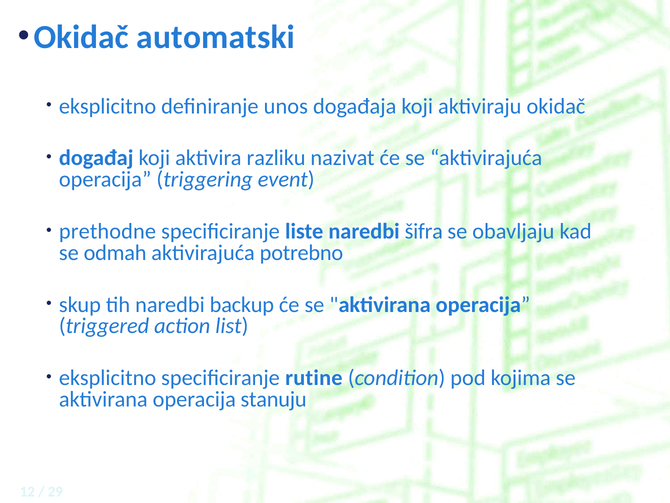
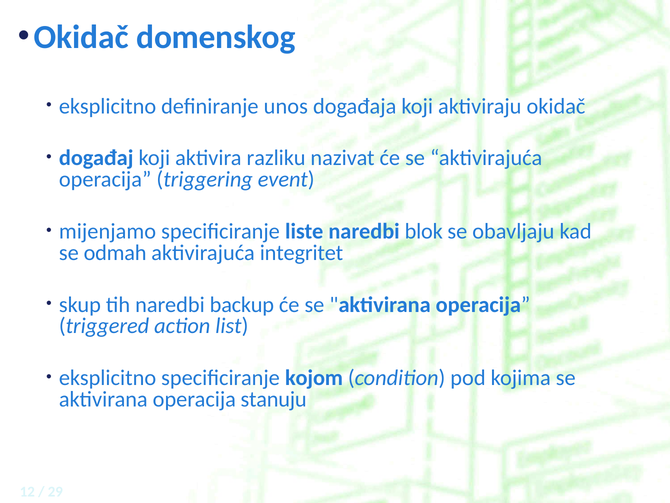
automatski: automatski -> domenskog (216, 37)
prethodne: prethodne -> mijenjamo (108, 231)
šifra: šifra -> blok (424, 231)
potrebno: potrebno -> integritet (301, 253)
rutine: rutine -> kojom (314, 378)
